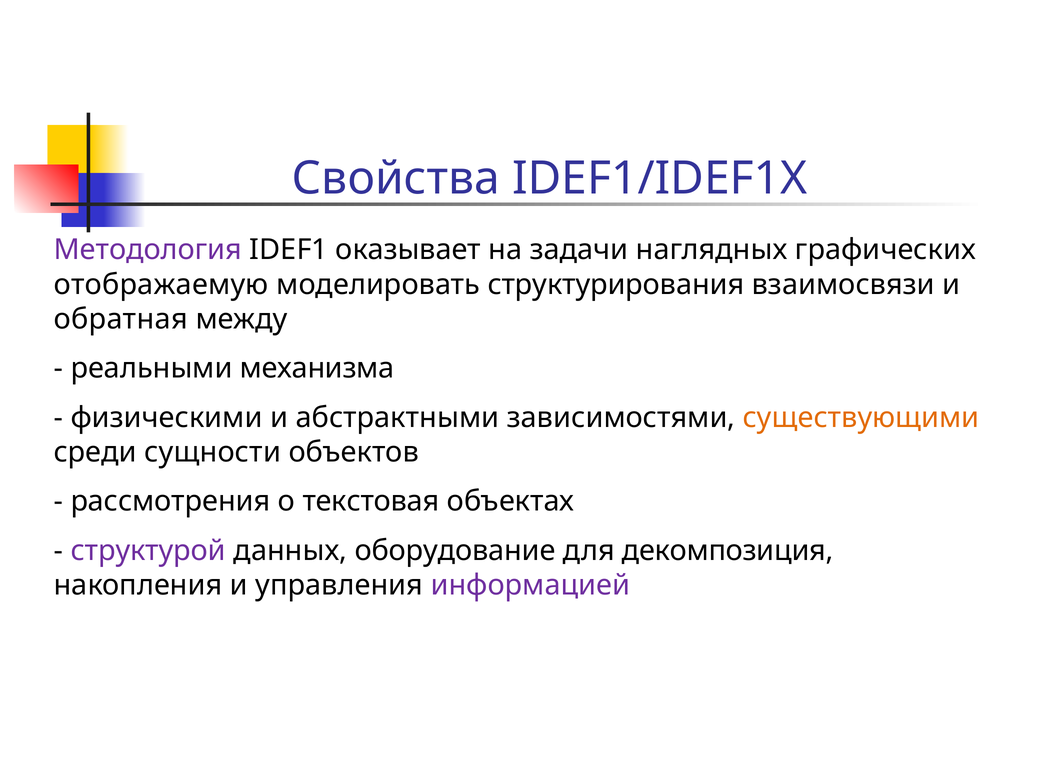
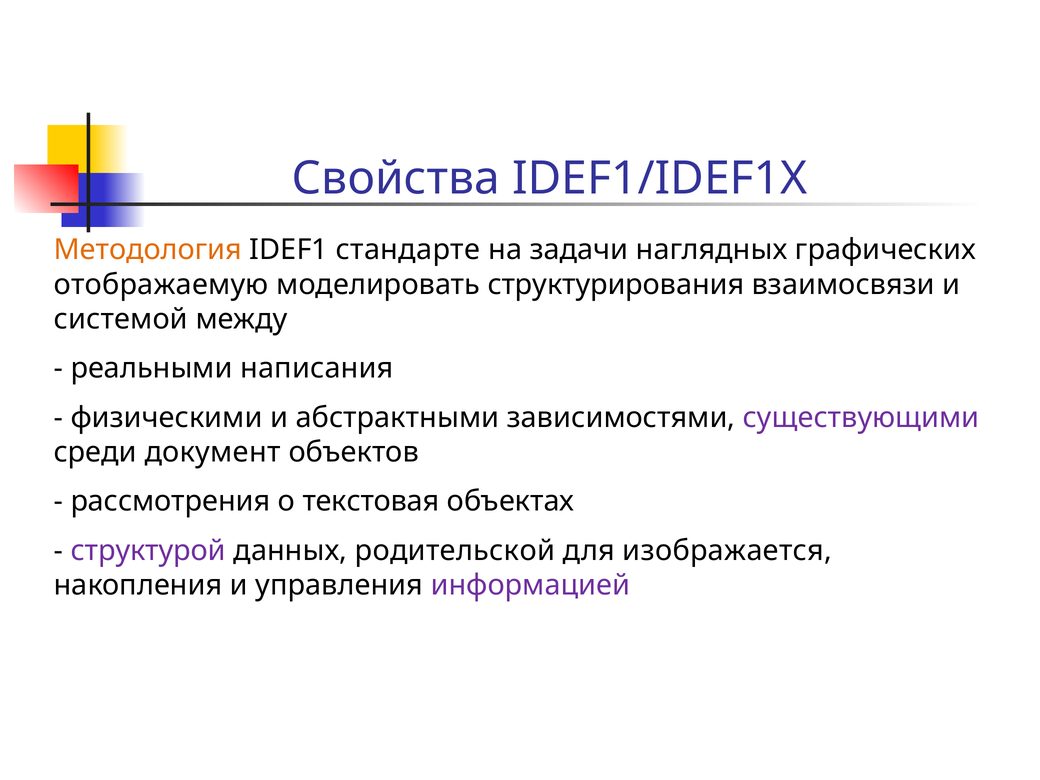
Методология colour: purple -> orange (148, 250)
оказывает: оказывает -> стандарте (408, 250)
обратная: обратная -> системой (121, 319)
механизма: механизма -> написания (317, 368)
существующими colour: orange -> purple (861, 418)
сущности: сущности -> документ (213, 452)
оборудование: оборудование -> родительской (455, 550)
декомпозиция: декомпозиция -> изображается (727, 550)
